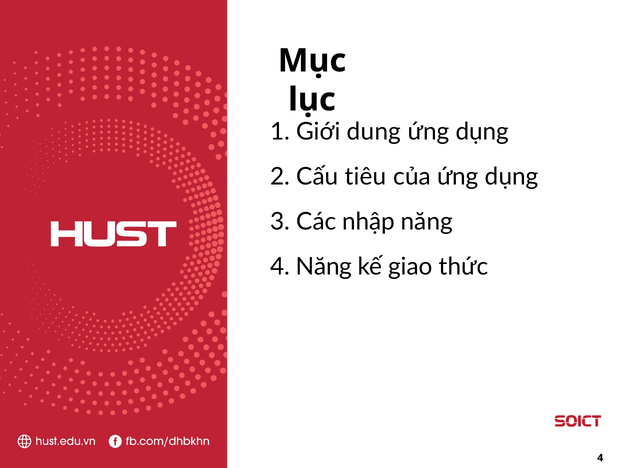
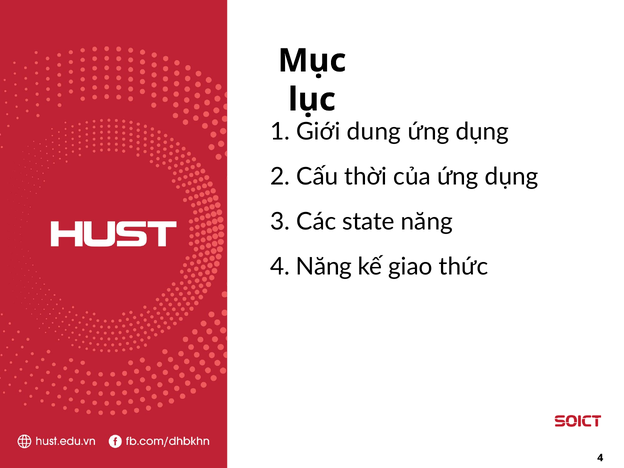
tiêu: tiêu -> thời (366, 177)
nhập: nhập -> state (369, 222)
